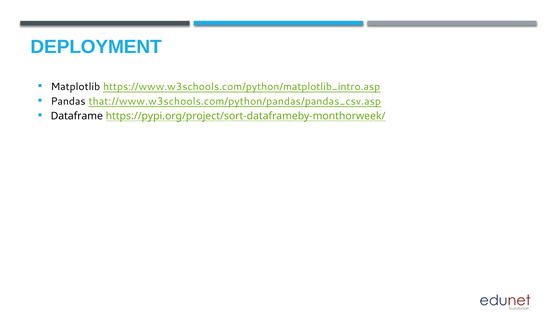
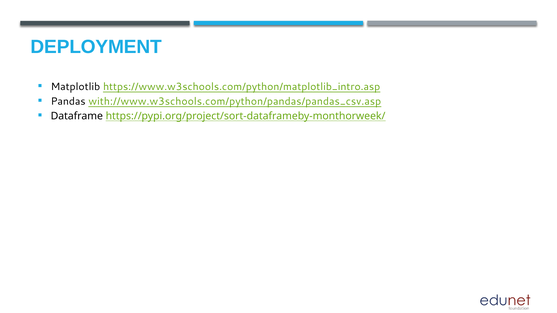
that://www.w3schools.com/python/pandas/pandas_csv.asp: that://www.w3schools.com/python/pandas/pandas_csv.asp -> with://www.w3schools.com/python/pandas/pandas_csv.asp (235, 101)
